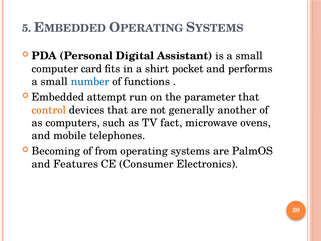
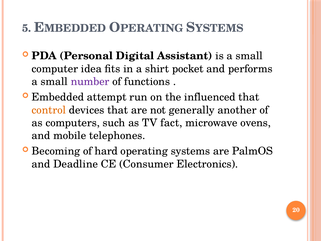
card: card -> idea (91, 69)
number colour: blue -> purple (90, 81)
parameter: parameter -> influenced (210, 97)
from: from -> hard (106, 151)
Features: Features -> Deadline (76, 164)
